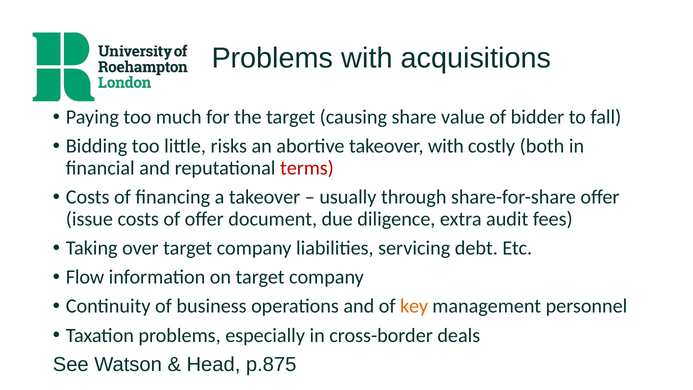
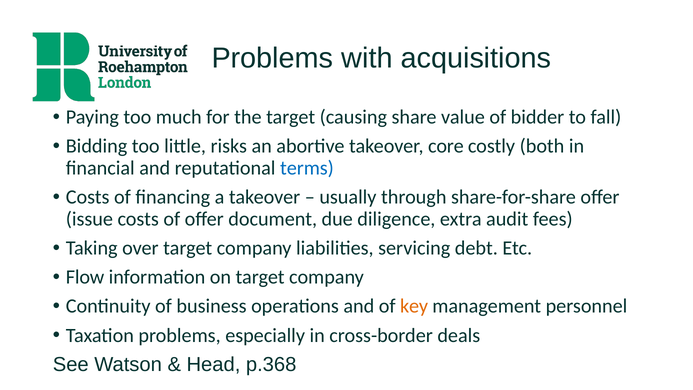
takeover with: with -> core (446, 146)
terms colour: red -> blue (307, 168)
p.875: p.875 -> p.368 (271, 364)
